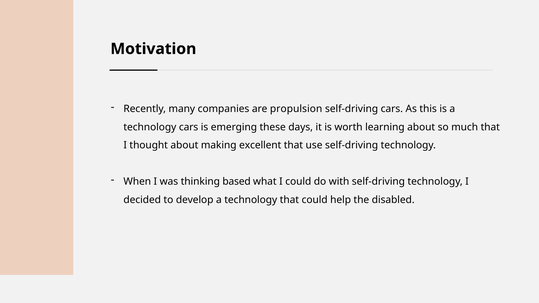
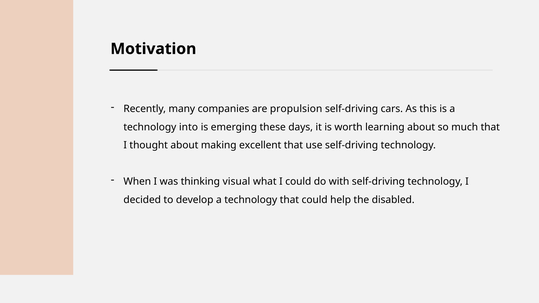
technology cars: cars -> into (188, 127)
based: based -> visual (236, 182)
